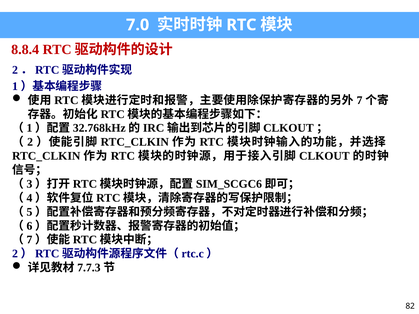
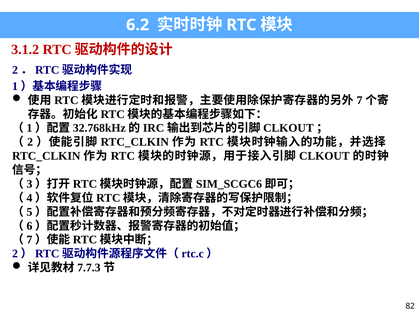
7.0: 7.0 -> 6.2 (138, 25)
8.8.4: 8.8.4 -> 3.1.2 (25, 50)
